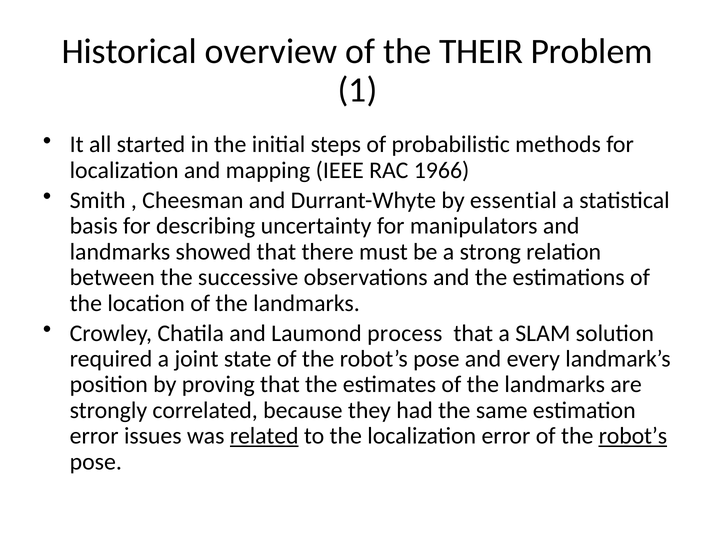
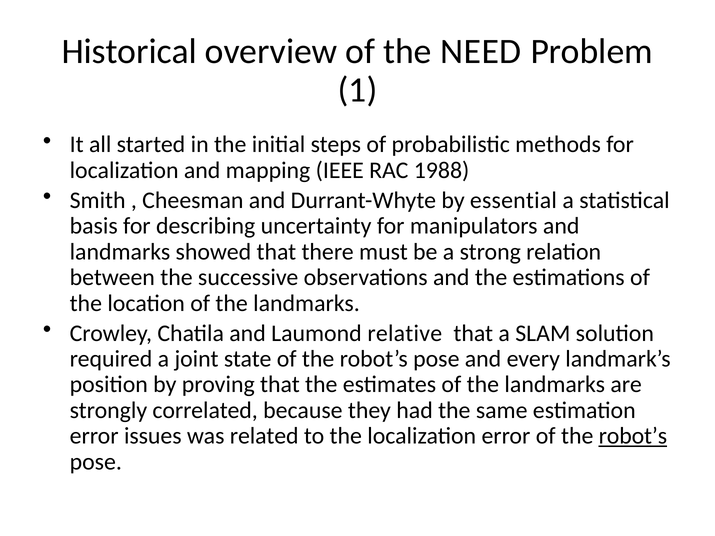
THEIR: THEIR -> NEED (481, 51)
1966: 1966 -> 1988 (442, 170)
process: process -> relative (405, 333)
related underline: present -> none (264, 436)
